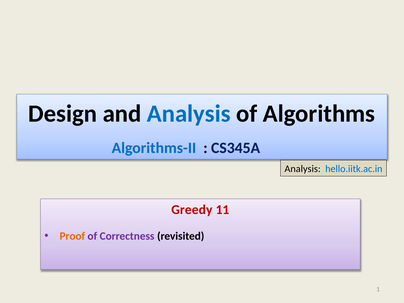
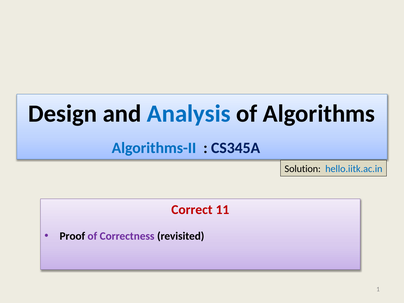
Analysis: Analysis -> Solution (303, 169)
Greedy: Greedy -> Correct (192, 210)
Proof colour: orange -> black (72, 236)
